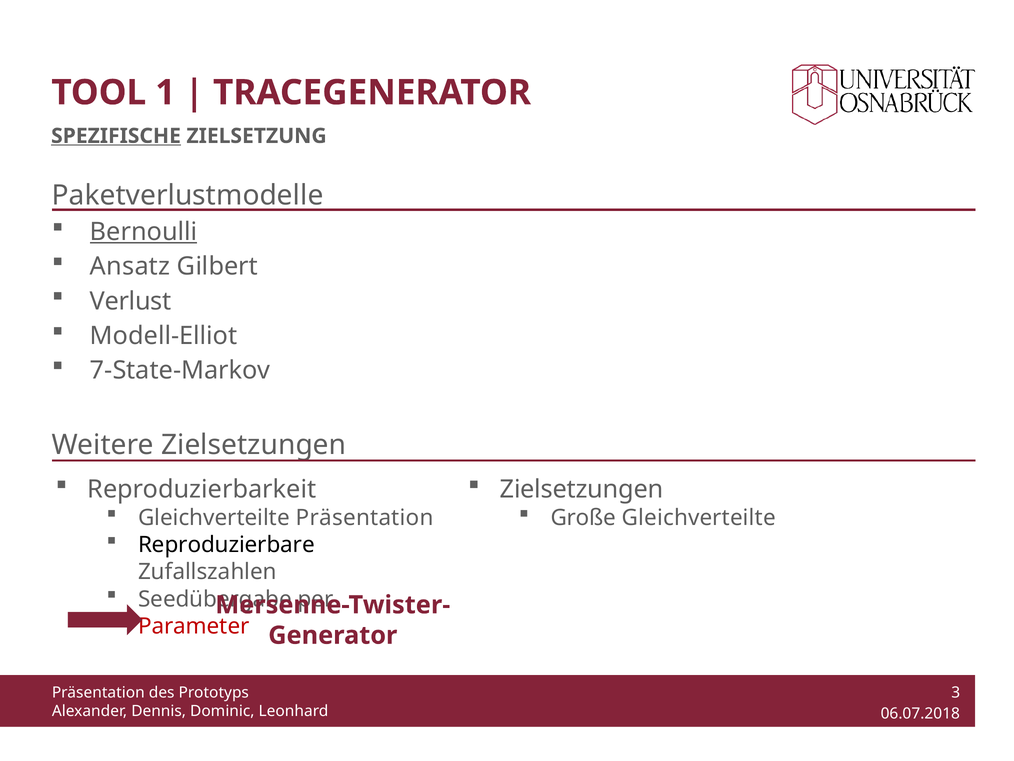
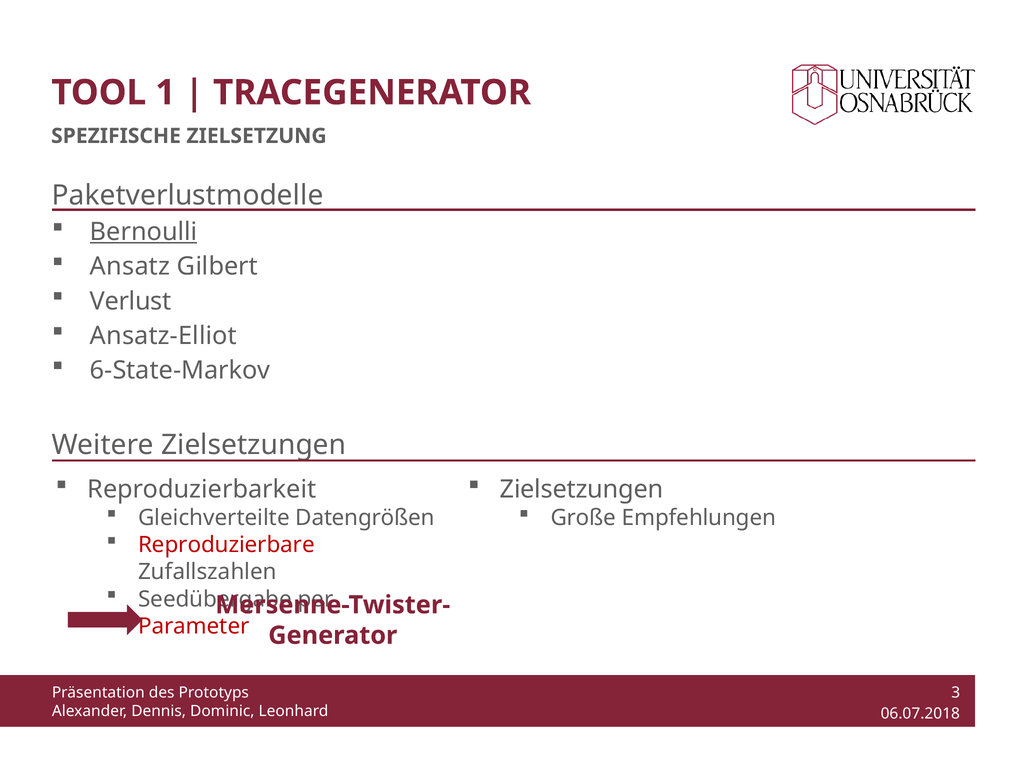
SPEZIFISCHE underline: present -> none (116, 136)
Modell-Elliot: Modell-Elliot -> Ansatz-Elliot (164, 336)
7-State-Markov: 7-State-Markov -> 6-State-Markov (180, 370)
Gleichverteilte Präsentation: Präsentation -> Datengrößen (365, 518)
Große Gleichverteilte: Gleichverteilte -> Empfehlungen (699, 518)
Reproduzierbare colour: black -> red (226, 545)
